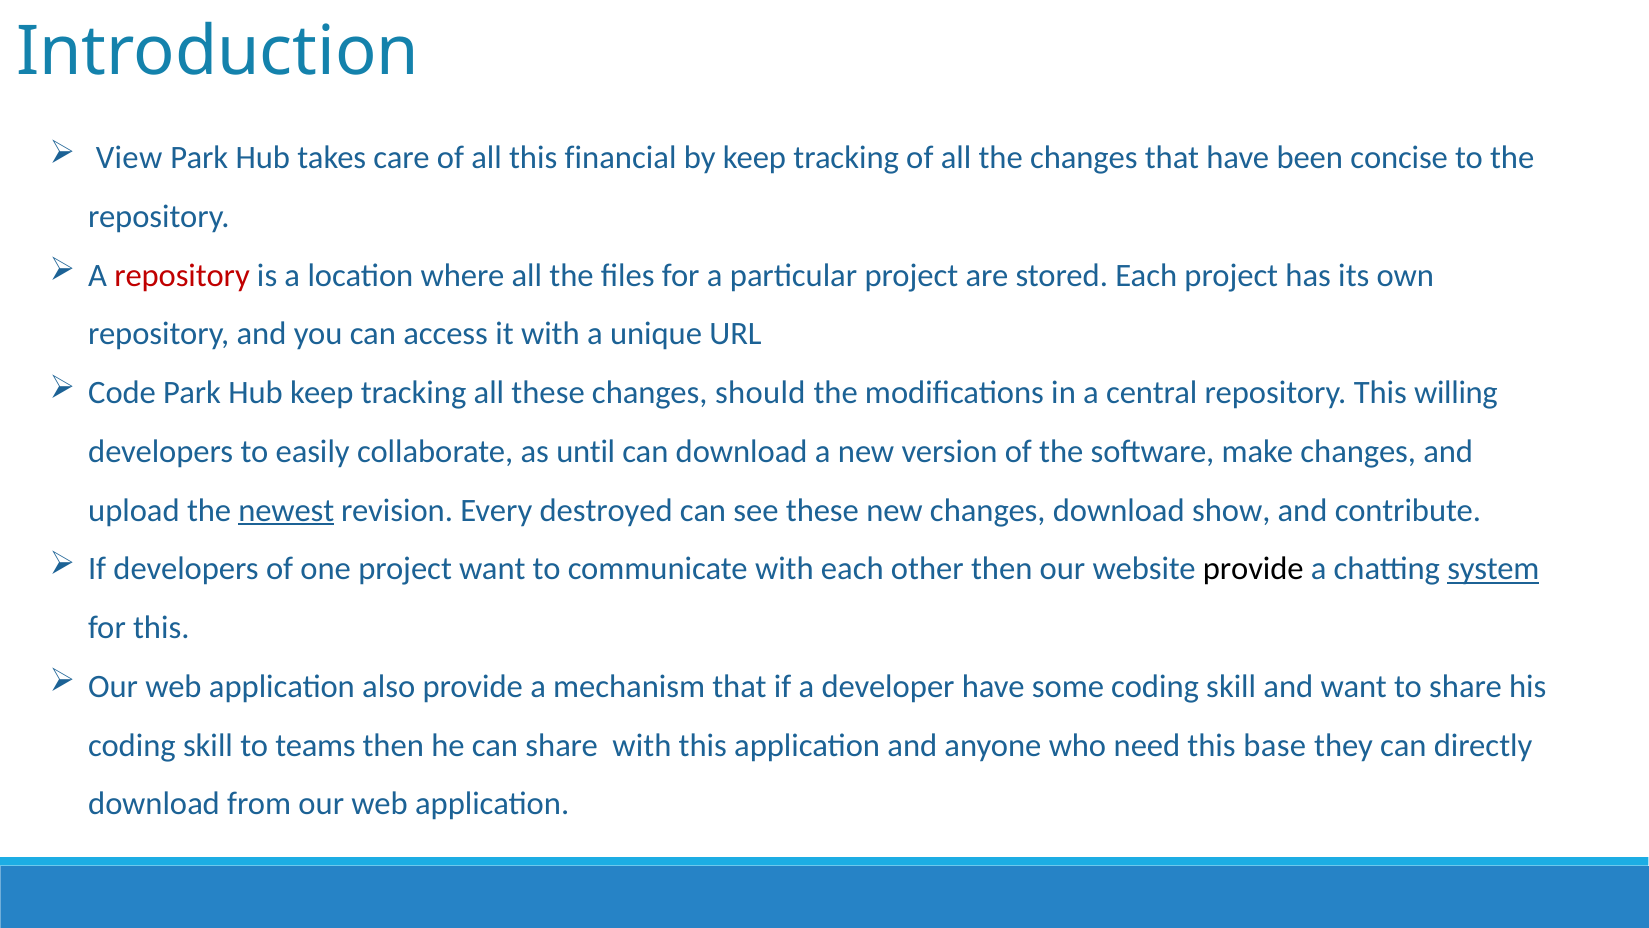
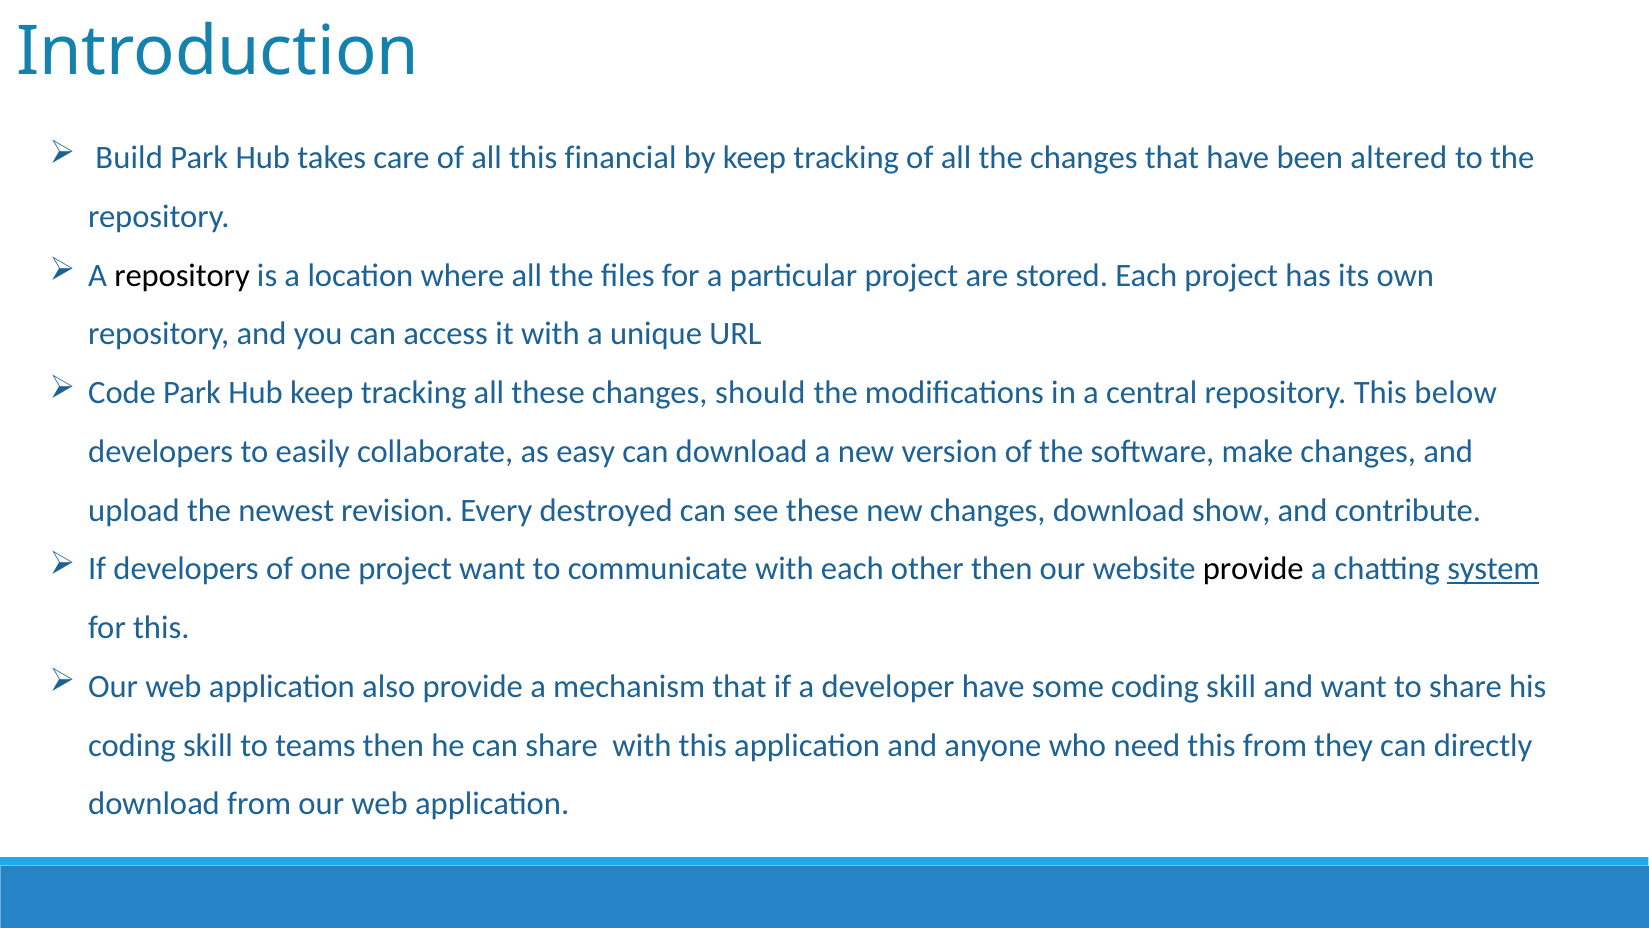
View: View -> Build (129, 158)
concise: concise -> altered (1399, 158)
repository colour: red -> black (182, 275)
willing: willing -> below (1456, 393)
until: until -> easy (586, 451)
newest underline: present -> none (286, 510)
this base: base -> from (1275, 745)
